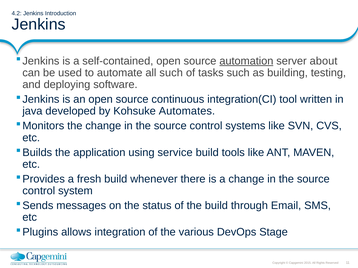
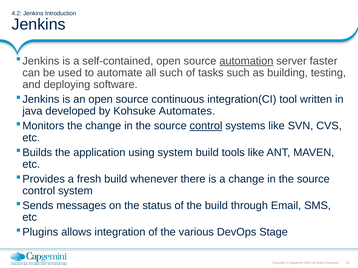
about: about -> faster (324, 61)
control underline: none -> present (206, 126)
using service: service -> system (175, 153)
